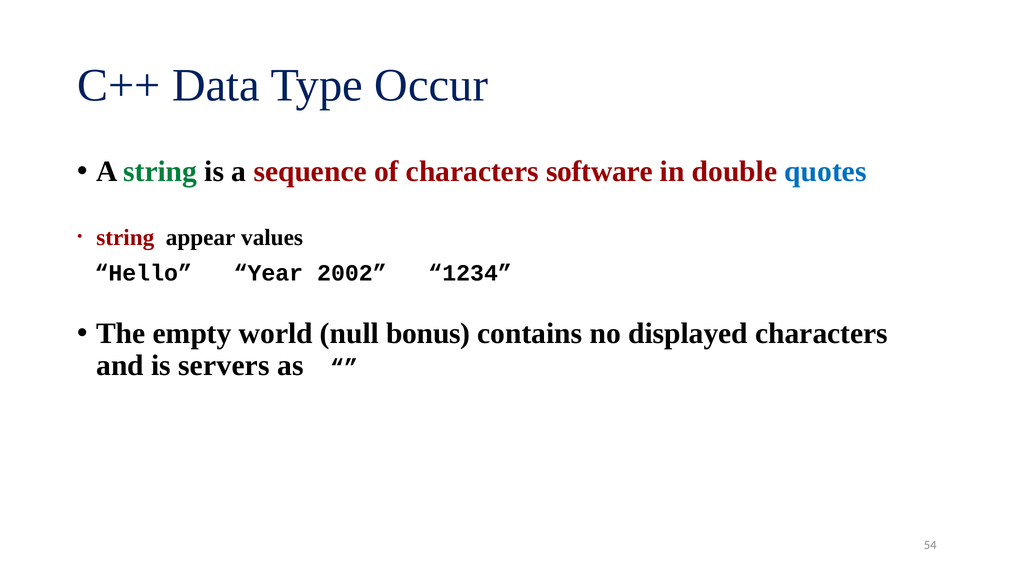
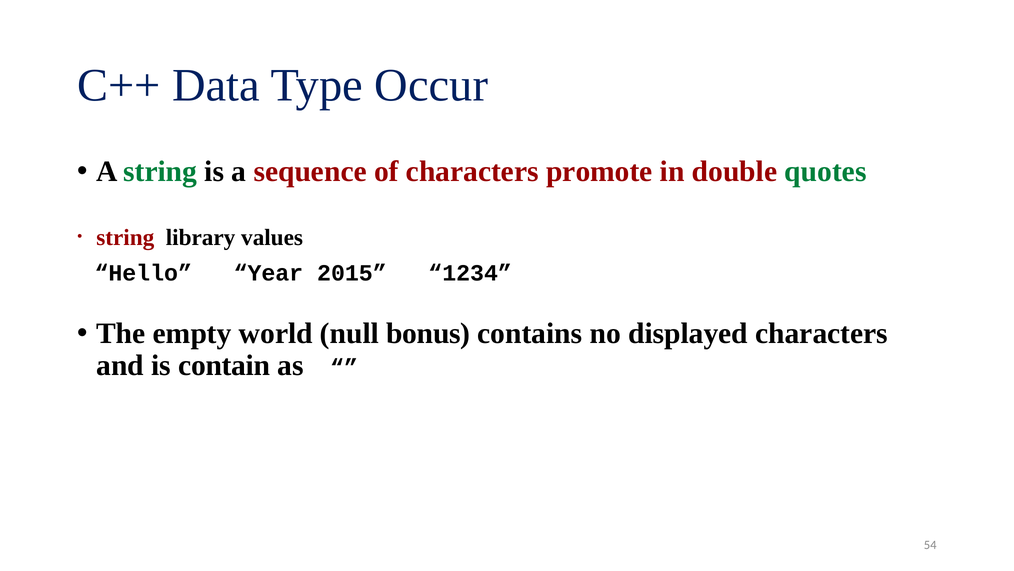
software: software -> promote (599, 171)
quotes colour: blue -> green (825, 171)
appear: appear -> library (201, 237)
2002: 2002 -> 2015 (352, 273)
servers: servers -> contain (224, 365)
